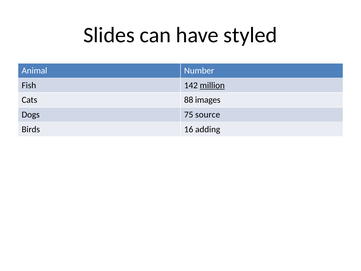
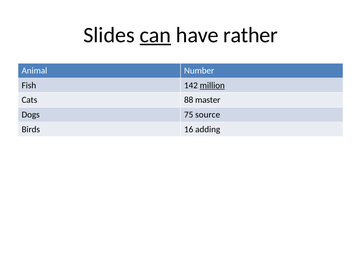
can underline: none -> present (155, 35)
styled: styled -> rather (251, 35)
images: images -> master (208, 100)
